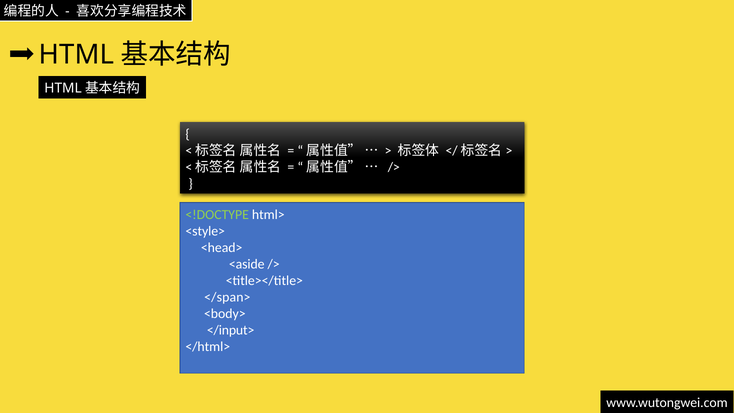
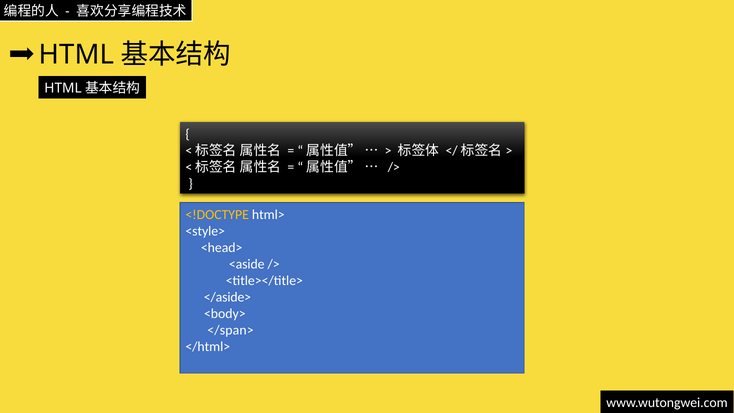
<!DOCTYPE colour: light green -> yellow (217, 214)
</span>: </span> -> </aside> (227, 297)
</input>: </input> -> </span> (231, 330)
